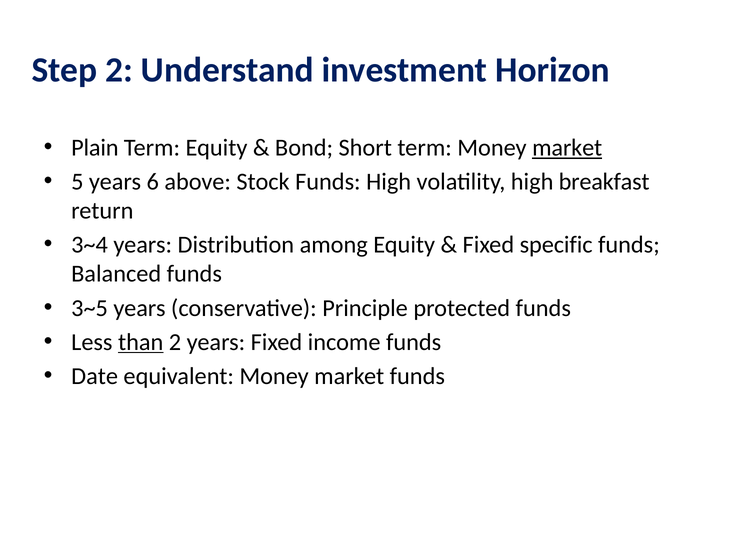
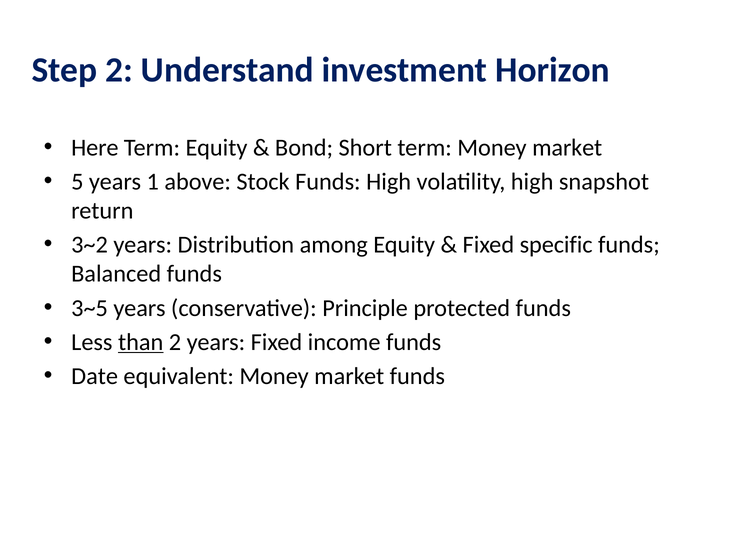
Plain: Plain -> Here (95, 148)
market underline: present -> none (567, 148)
6: 6 -> 1 (153, 182)
breakfast: breakfast -> snapshot (604, 182)
3~4: 3~4 -> 3~2 (90, 245)
